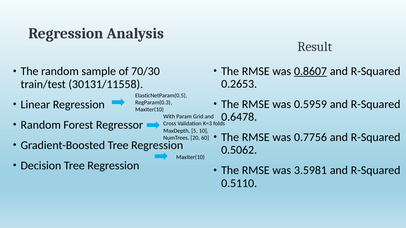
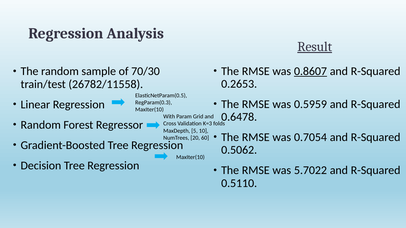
Result underline: none -> present (315, 47)
30131/11558: 30131/11558 -> 26782/11558 (106, 84)
0.7756: 0.7756 -> 0.7054 (310, 138)
3.5981: 3.5981 -> 5.7022 (310, 171)
